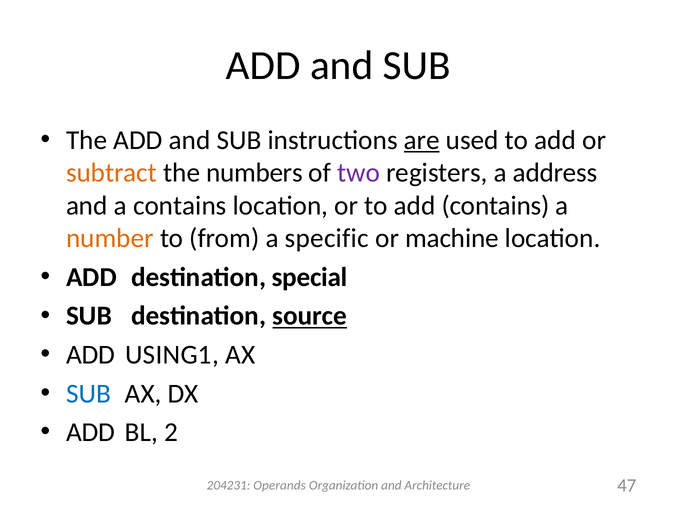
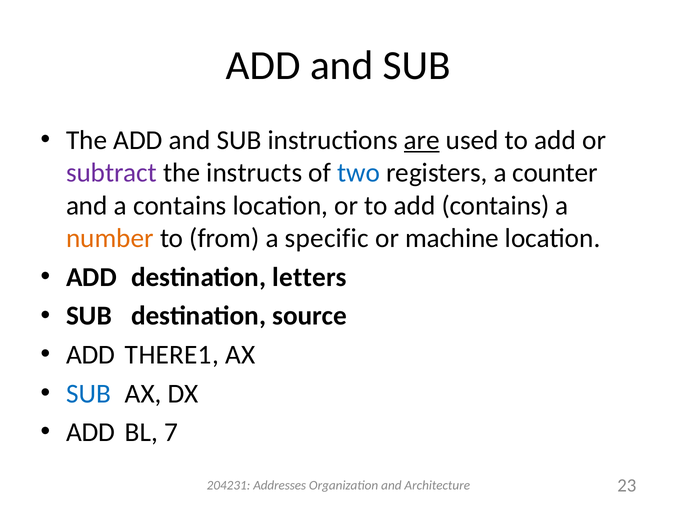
subtract colour: orange -> purple (112, 173)
numbers: numbers -> instructs (254, 173)
two colour: purple -> blue (359, 173)
address: address -> counter (555, 173)
special: special -> letters (310, 277)
source underline: present -> none (310, 316)
USING1: USING1 -> THERE1 (172, 355)
2: 2 -> 7 (171, 432)
Operands: Operands -> Addresses (280, 485)
47: 47 -> 23 (627, 485)
